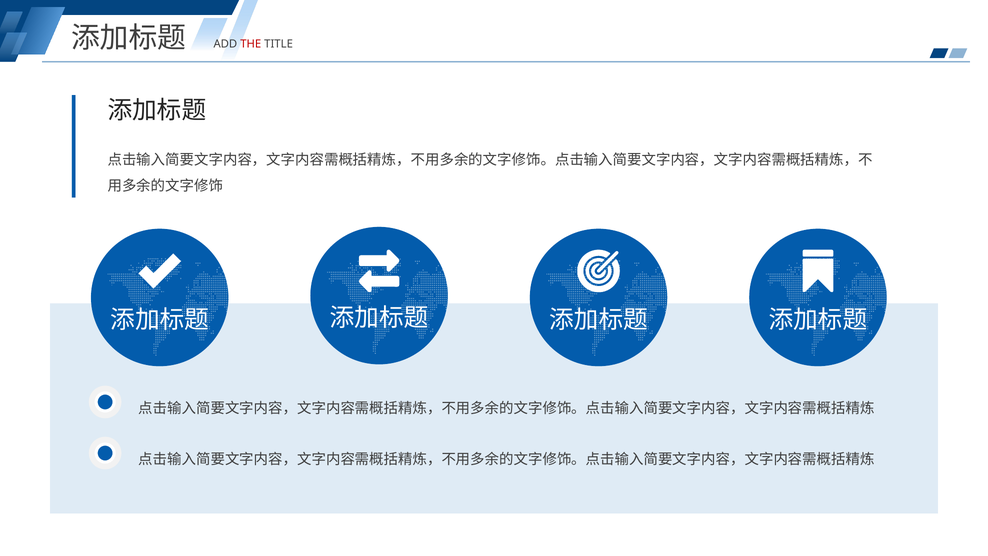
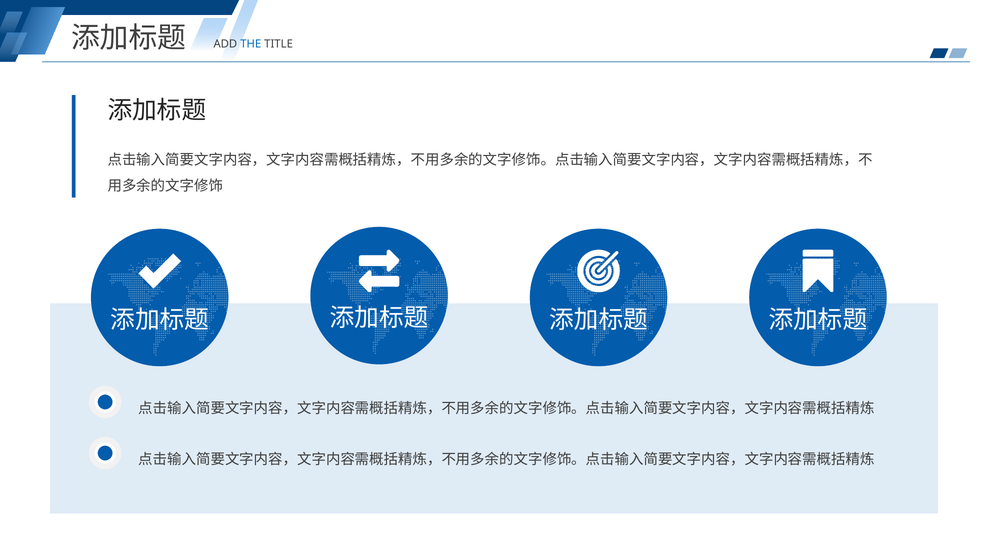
THE colour: red -> blue (251, 44)
